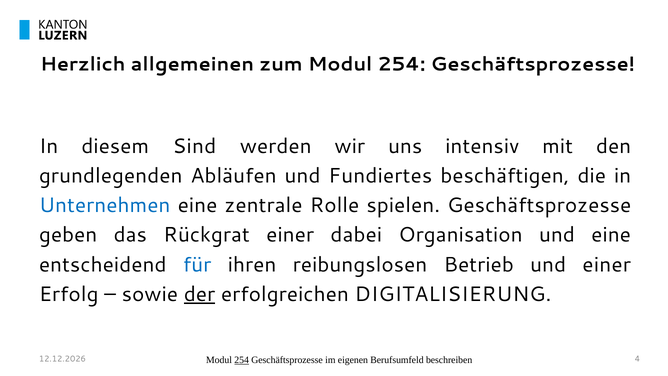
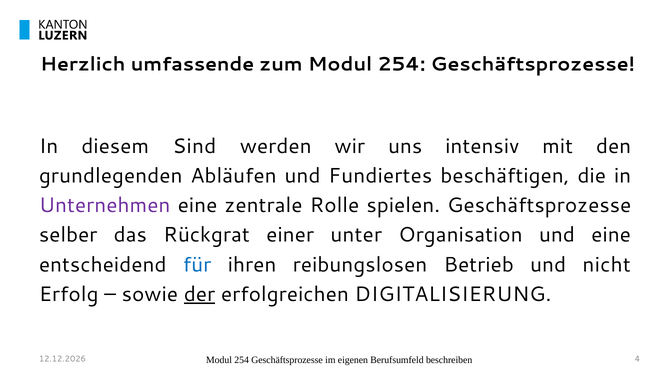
allgemeinen: allgemeinen -> umfassende (192, 64)
Unternehmen colour: blue -> purple (105, 205)
geben: geben -> selber (68, 235)
dabei: dabei -> unter (356, 235)
und einer: einer -> nicht (607, 264)
254 underline: present -> none (242, 360)
